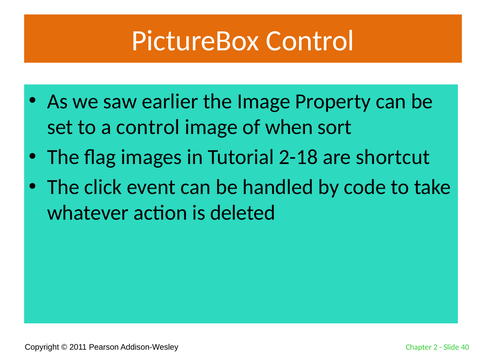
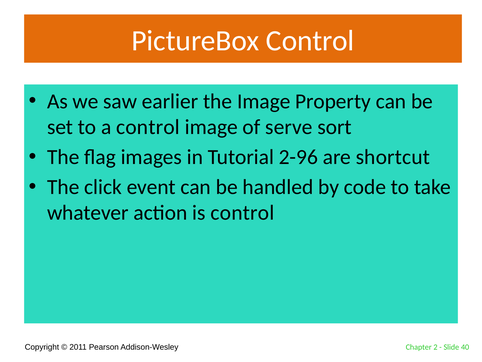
when: when -> serve (289, 127)
2-18: 2-18 -> 2-96 (298, 157)
is deleted: deleted -> control (242, 213)
